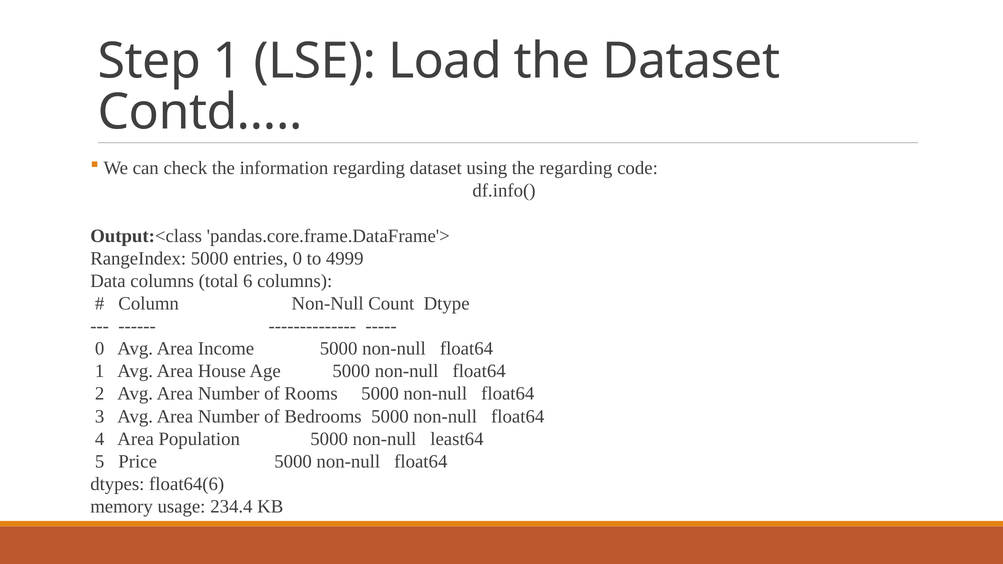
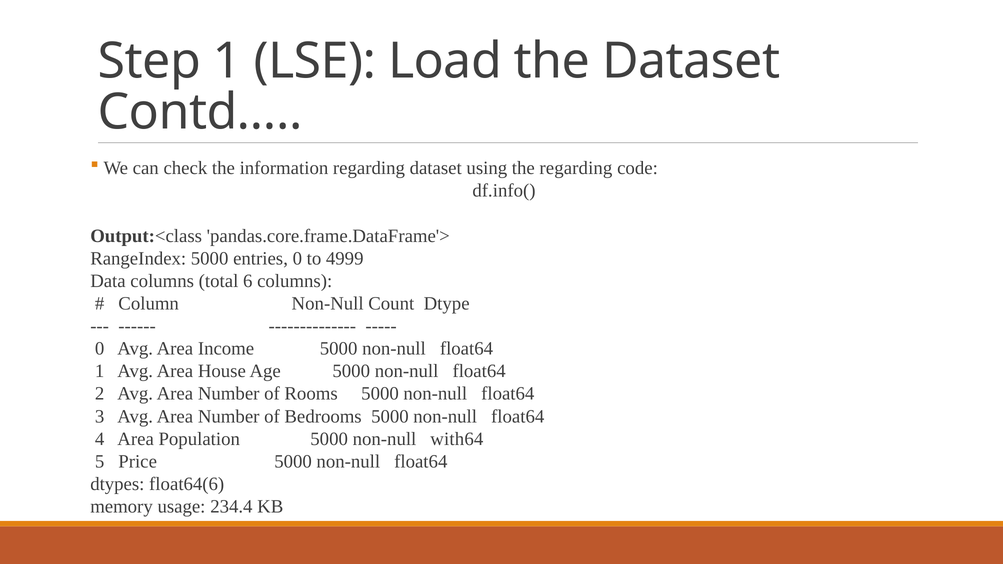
least64: least64 -> with64 (457, 439)
